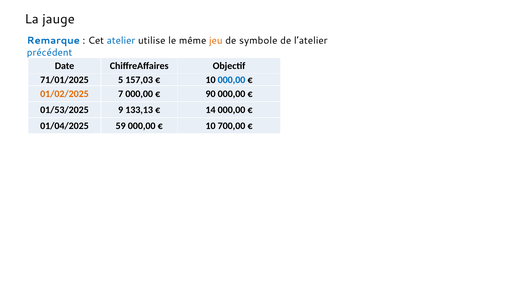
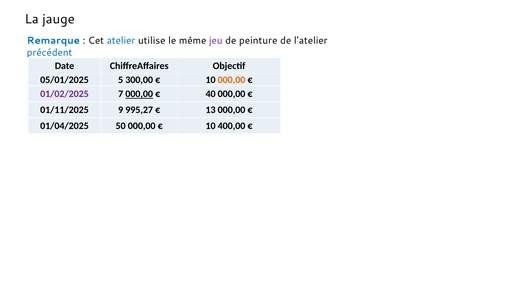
jeu colour: orange -> purple (216, 41)
symbole: symbole -> peinture (258, 41)
71/01/2025: 71/01/2025 -> 05/01/2025 (64, 80)
157,03: 157,03 -> 300,00 (139, 80)
000,00 colour: blue -> orange (232, 80)
01/02/2025 colour: orange -> purple (64, 94)
000,00 underline: none -> present (139, 94)
90: 90 -> 40 (211, 94)
01/53/2025: 01/53/2025 -> 01/11/2025 (64, 110)
133,13: 133,13 -> 995,27 (139, 110)
14: 14 -> 13 (211, 110)
59: 59 -> 50 (121, 126)
700,00: 700,00 -> 400,00 (232, 126)
